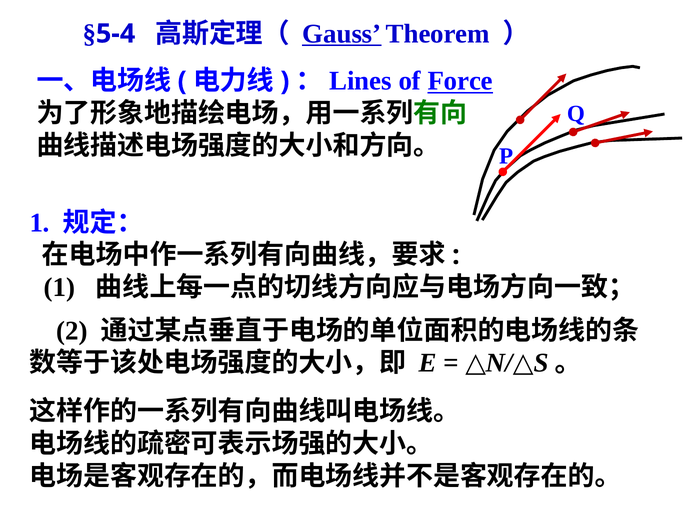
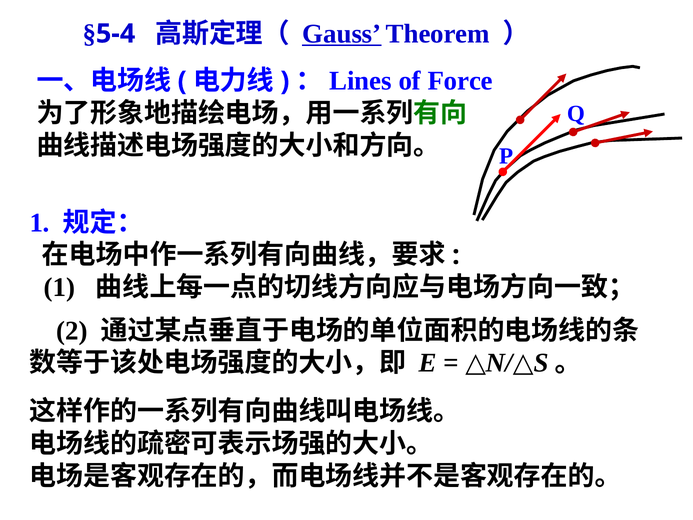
Force underline: present -> none (460, 81)
